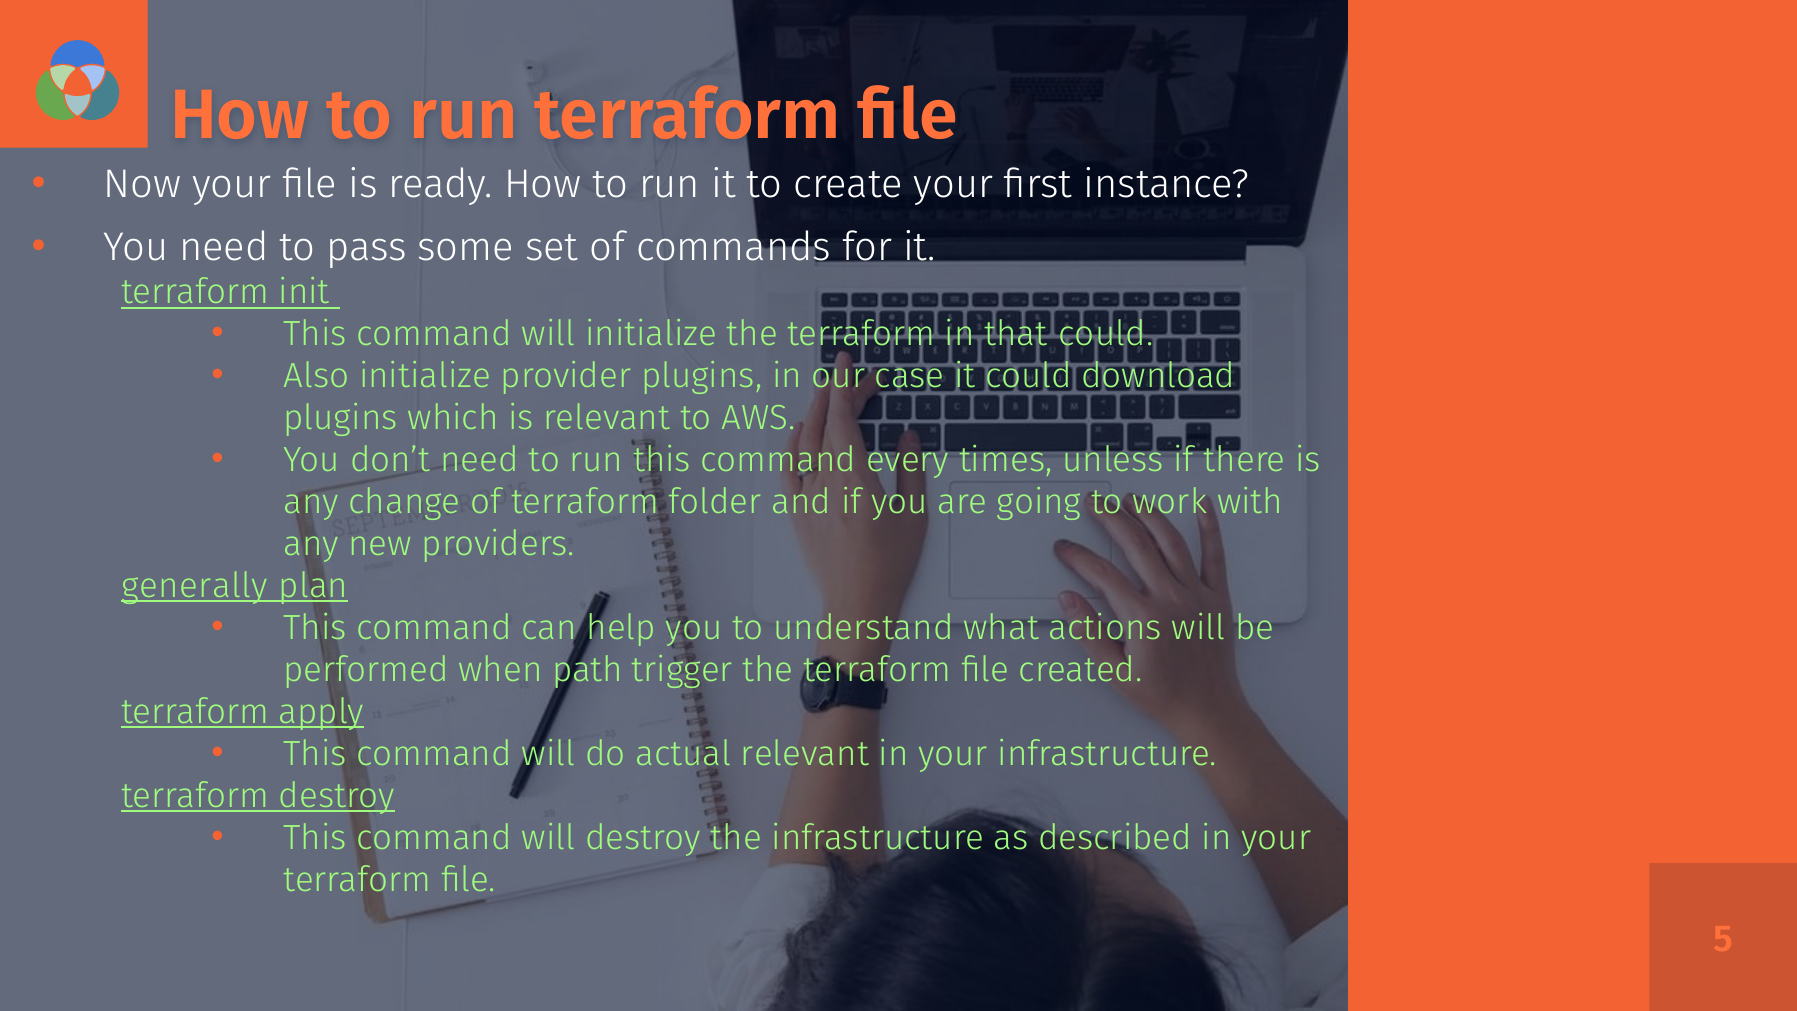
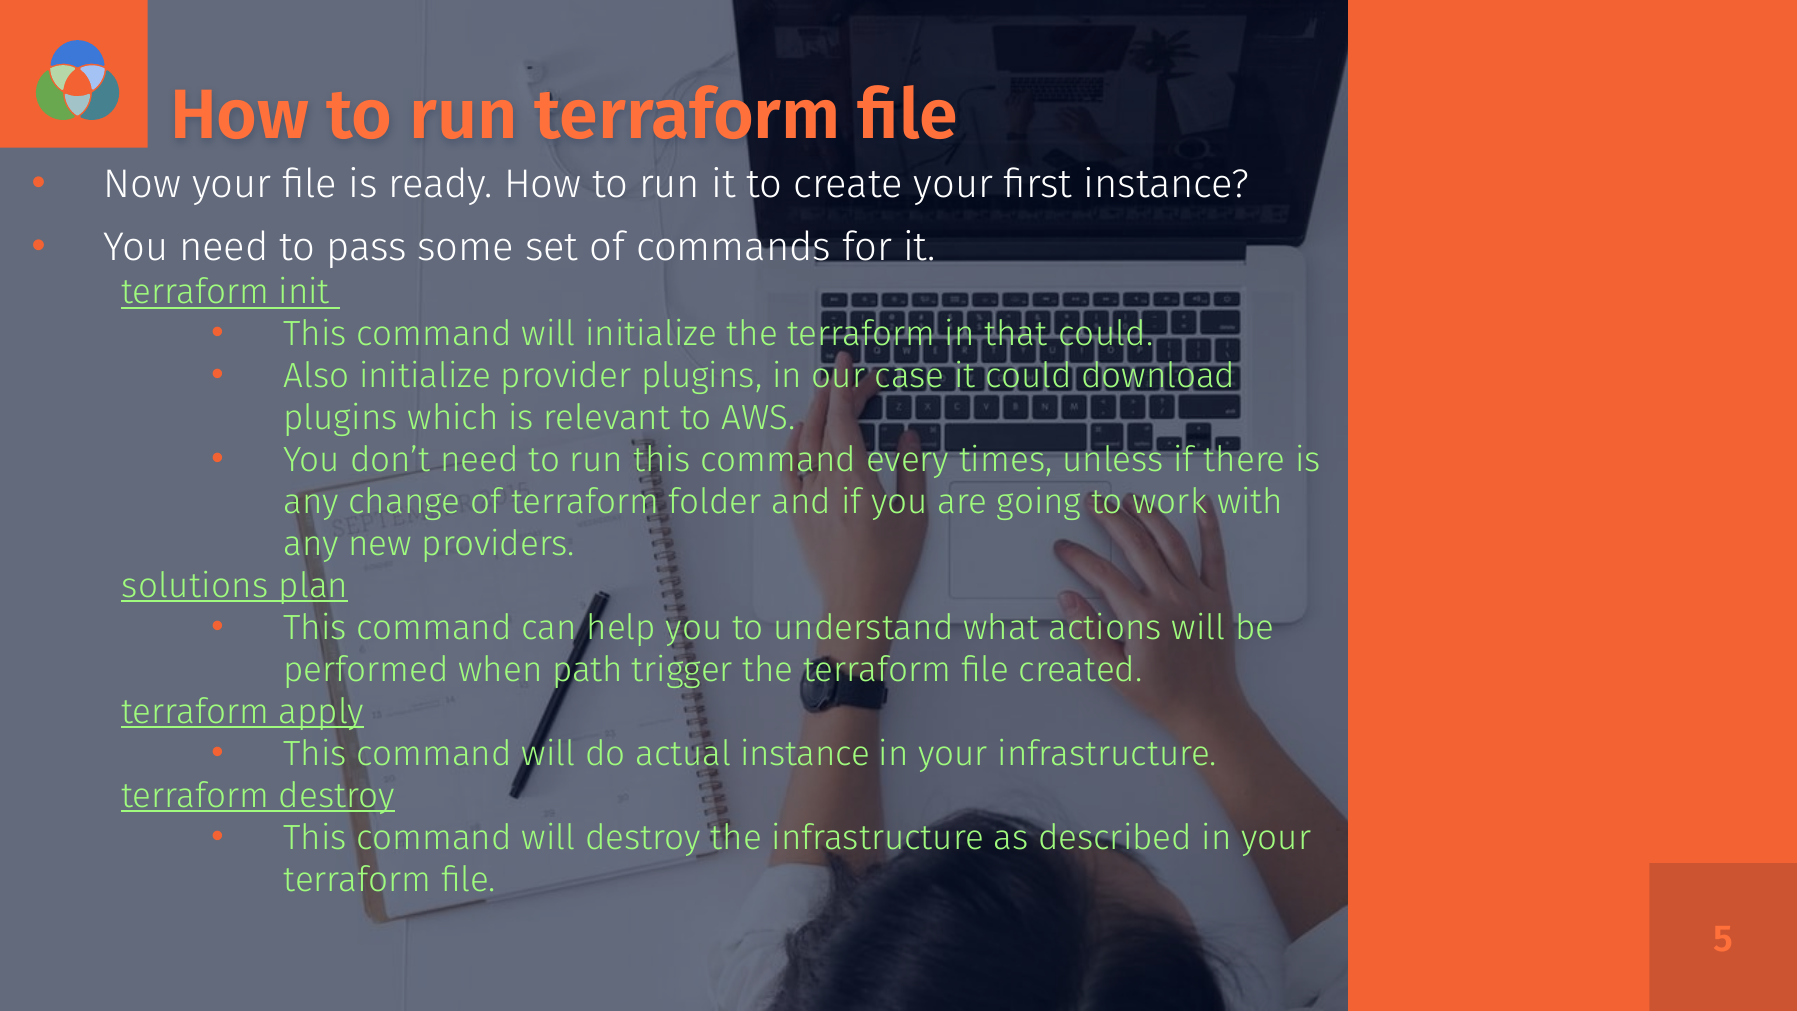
generally: generally -> solutions (195, 586)
actual relevant: relevant -> instance (805, 754)
